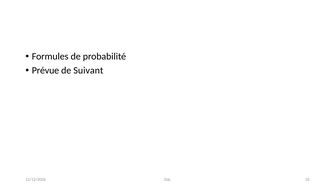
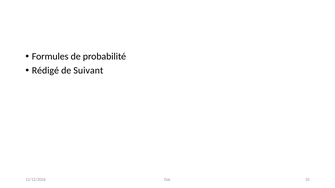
Prévue: Prévue -> Rédigé (45, 71)
